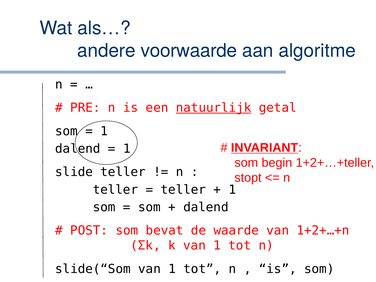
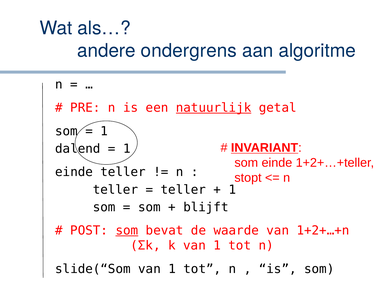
voorwaarde: voorwaarde -> ondergrens (189, 51)
som begin: begin -> einde (277, 163)
slide: slide -> einde (74, 172)
dalend: dalend -> blijft (206, 207)
som underline: none -> present (127, 231)
